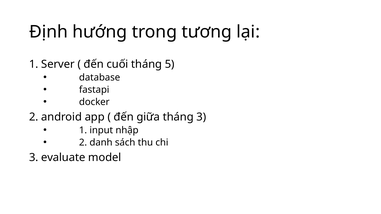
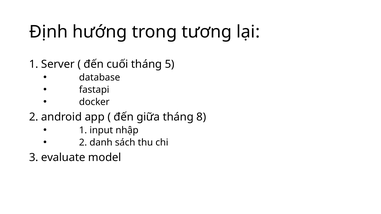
tháng 3: 3 -> 8 (201, 117)
